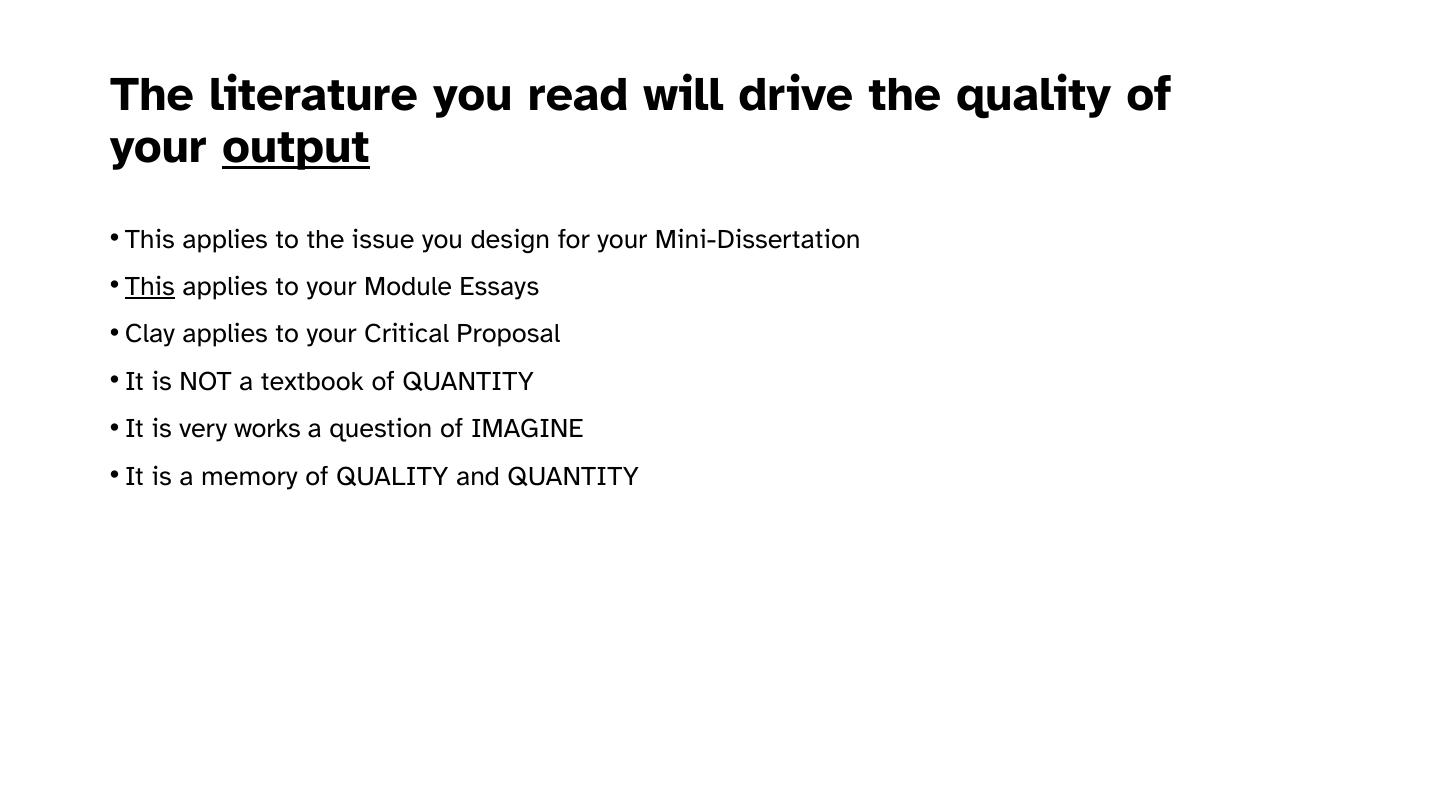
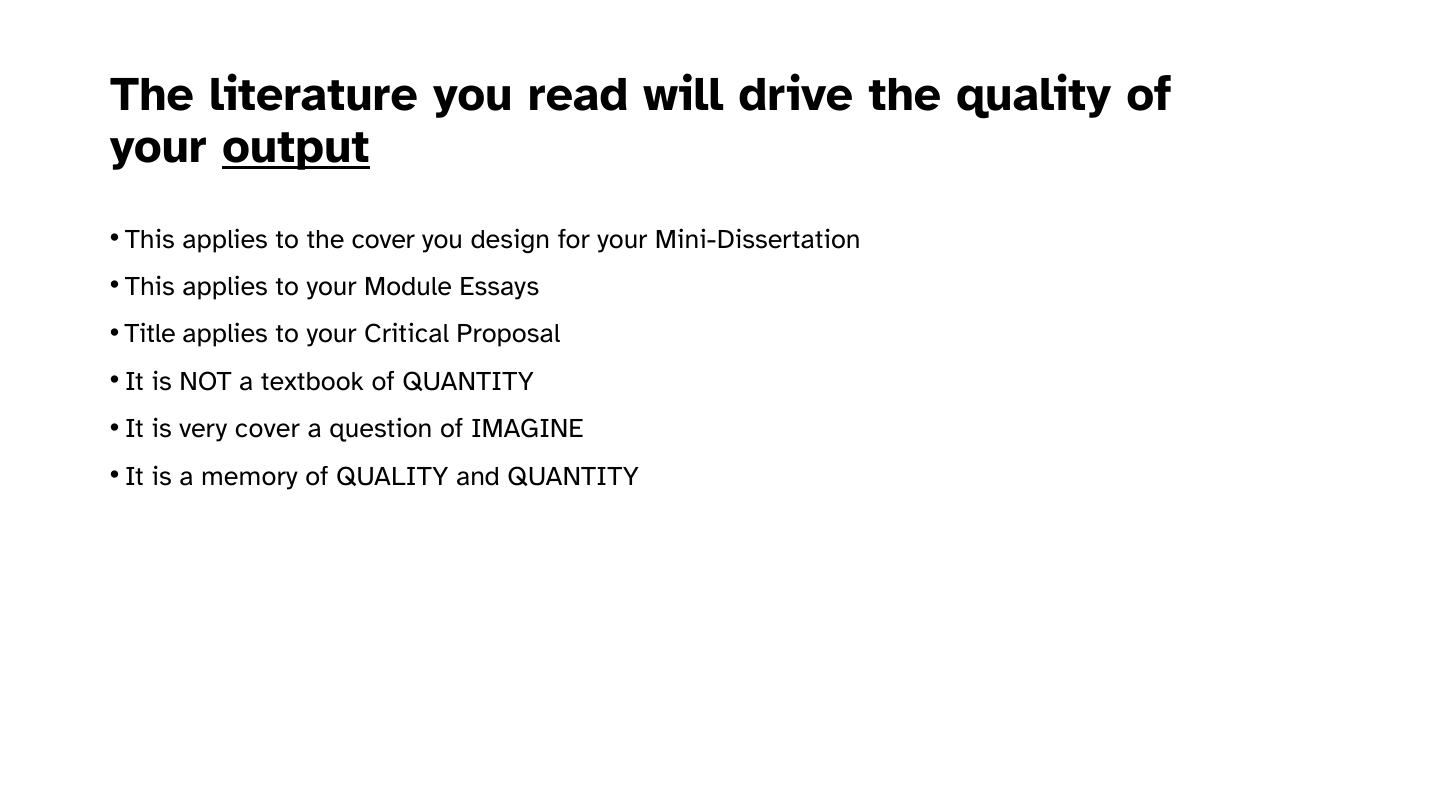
the issue: issue -> cover (383, 239)
This underline: present -> none (150, 287)
Clay: Clay -> Title (150, 334)
very works: works -> cover (267, 429)
